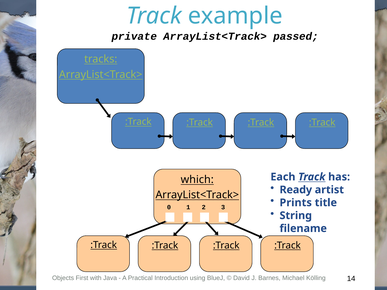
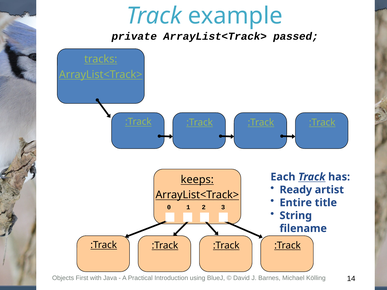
which: which -> keeps (197, 180)
Prints: Prints -> Entire (296, 203)
